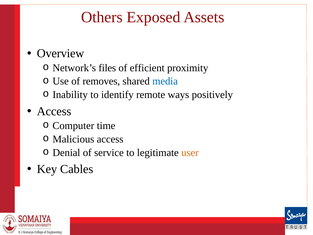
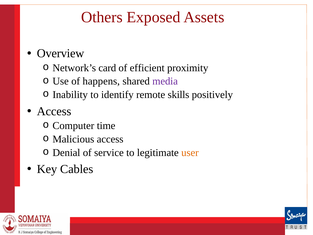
files: files -> card (107, 68)
removes: removes -> happens (101, 81)
media colour: blue -> purple (165, 81)
ways: ways -> skills (179, 95)
